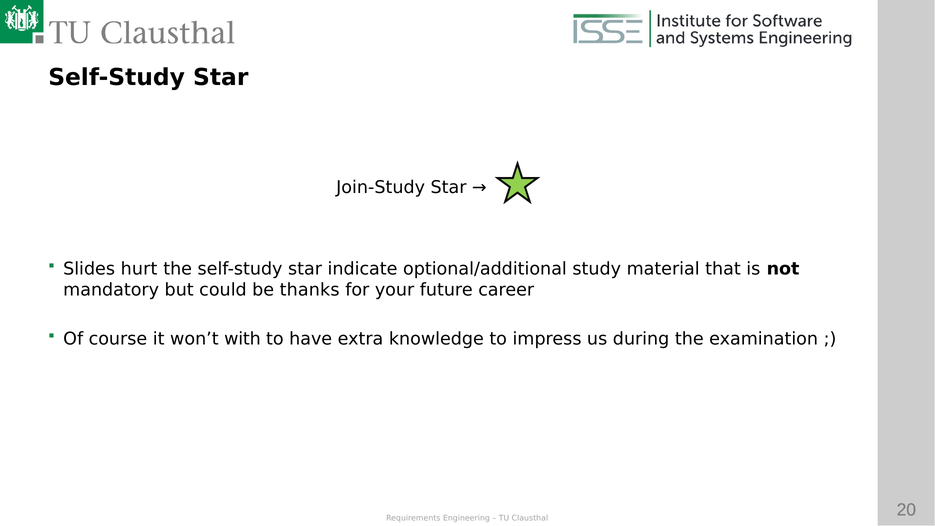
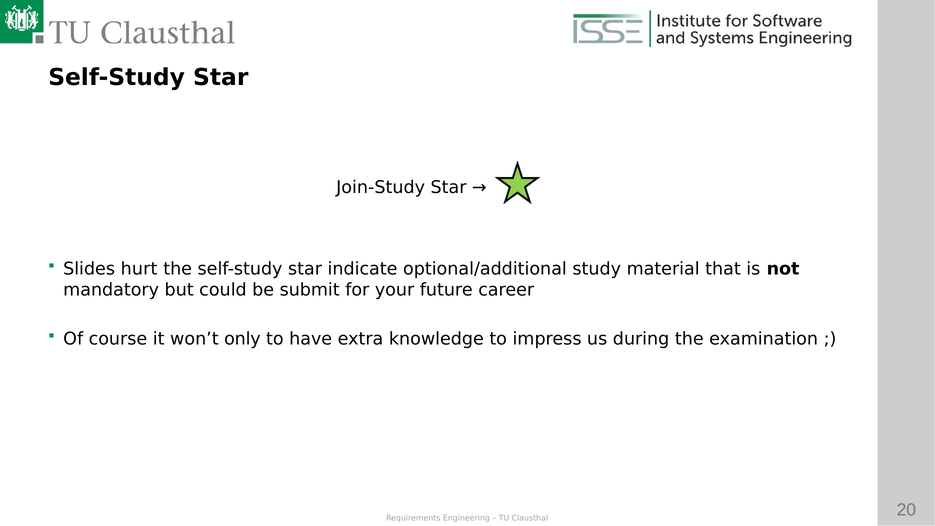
thanks: thanks -> submit (310, 290)
with: with -> only (242, 339)
